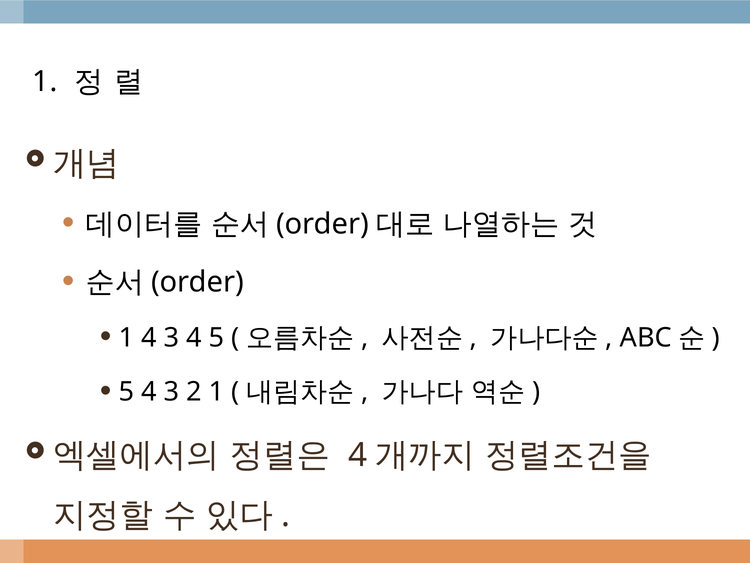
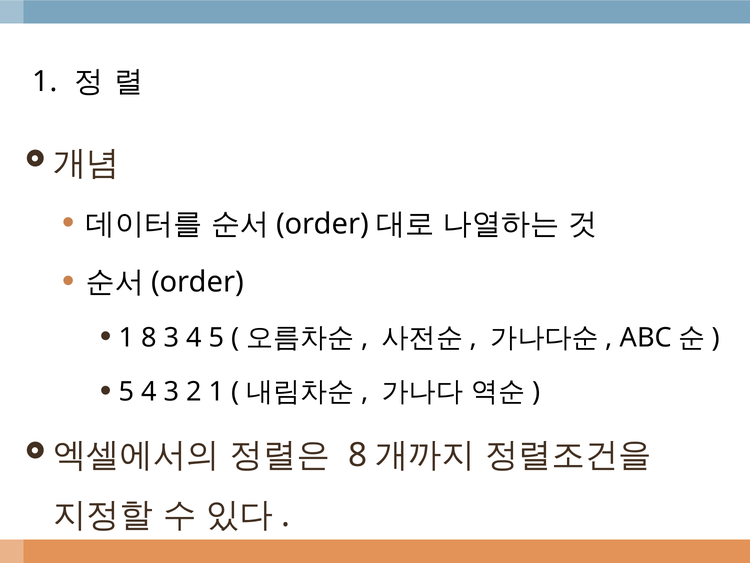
1 4: 4 -> 8 (149, 337)
4: 4 -> 8 (358, 455)
